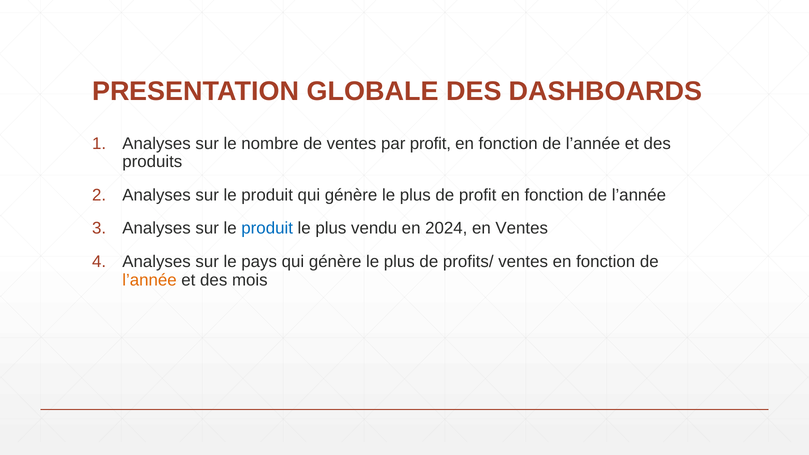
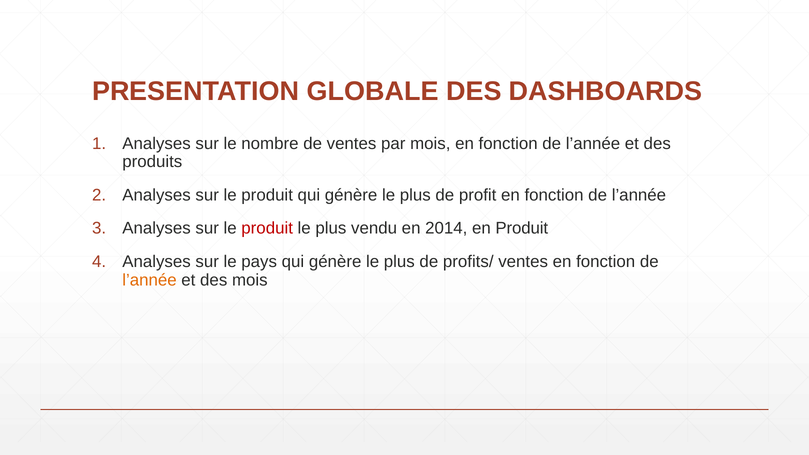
par profit: profit -> mois (430, 143)
produit colour: blue -> red (267, 228)
2024: 2024 -> 2014 (446, 228)
en Ventes: Ventes -> Produit (522, 228)
